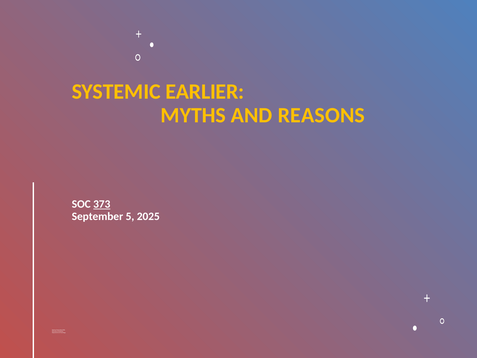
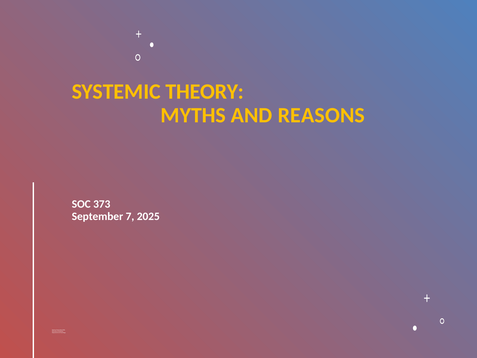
EARLIER: EARLIER -> THEORY (205, 92)
373 underline: present -> none (102, 204)
5: 5 -> 7 (130, 216)
